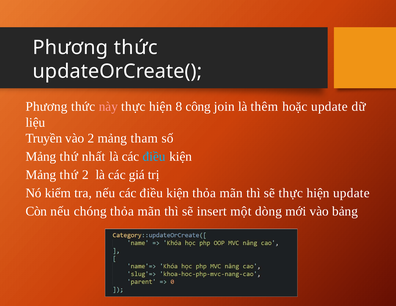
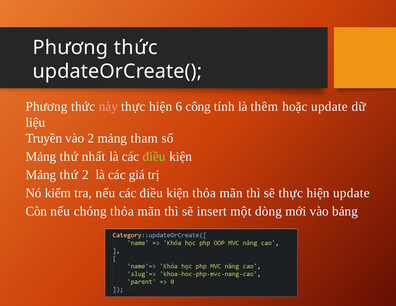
8: 8 -> 6 (179, 107)
join: join -> tính (224, 107)
điều colour: light blue -> light green (154, 157)
